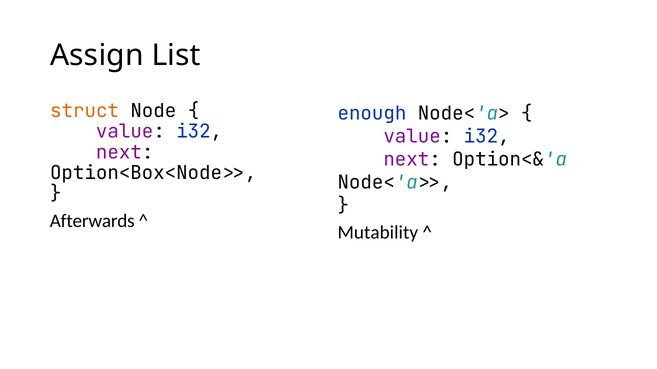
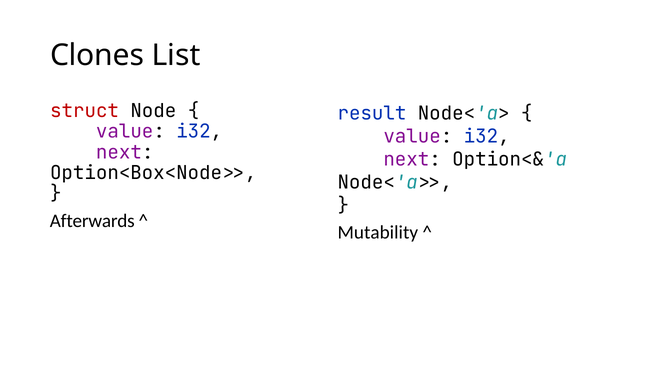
Assign: Assign -> Clones (97, 55)
struct colour: orange -> red (85, 111)
enough: enough -> result (372, 114)
